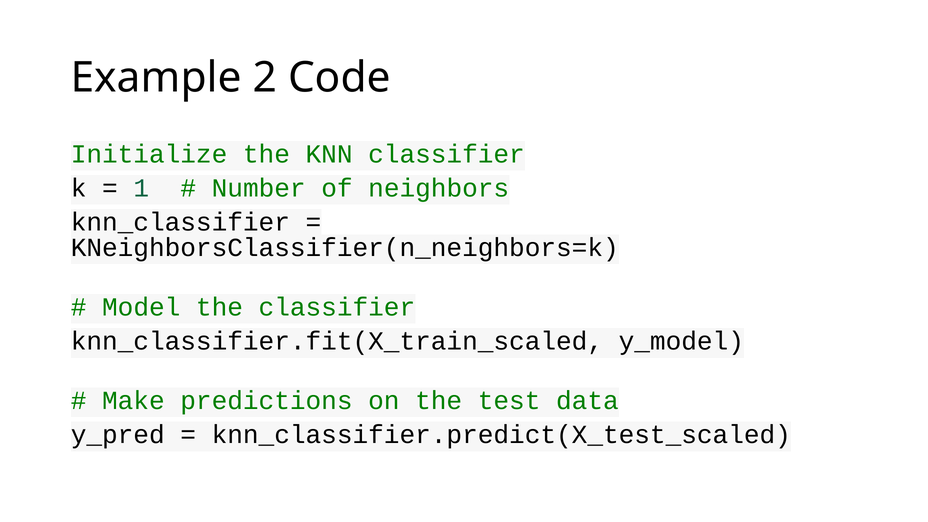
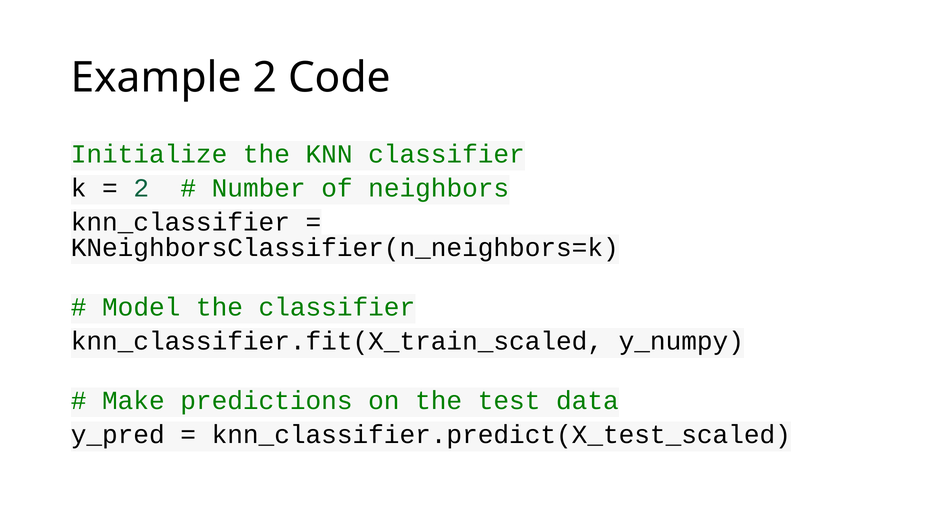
1: 1 -> 2 (141, 188)
y_model: y_model -> y_numpy (681, 341)
